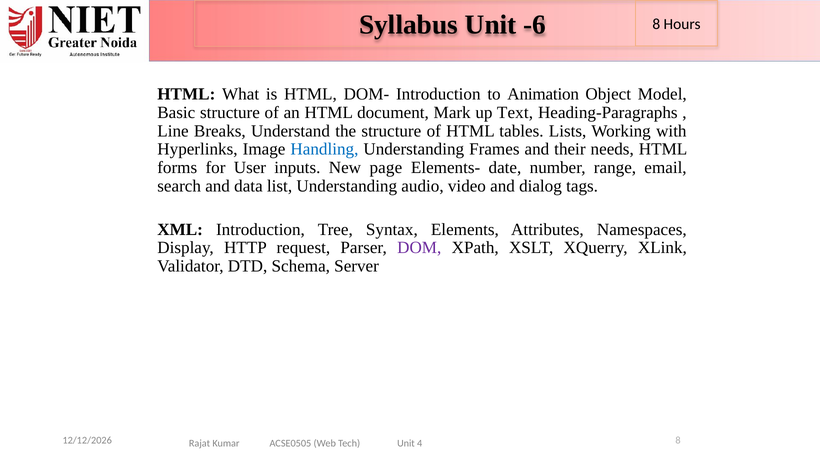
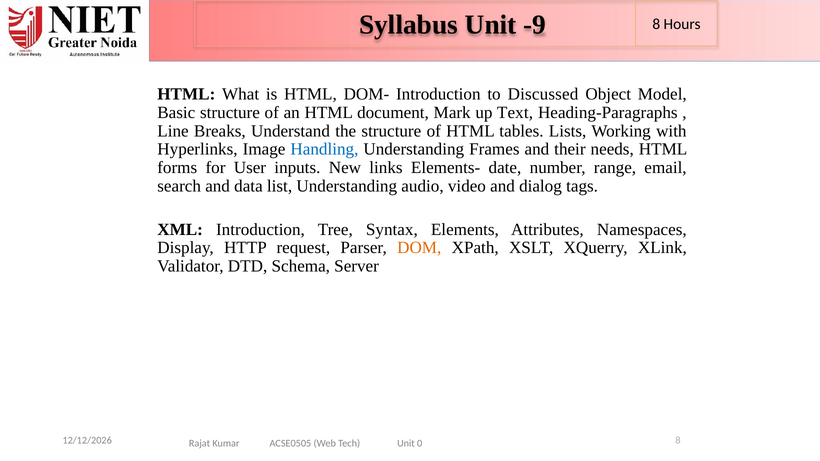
-6: -6 -> -9 (535, 25)
Animation: Animation -> Discussed (543, 94)
page: page -> links (386, 168)
DOM colour: purple -> orange (419, 248)
4: 4 -> 0 (420, 443)
